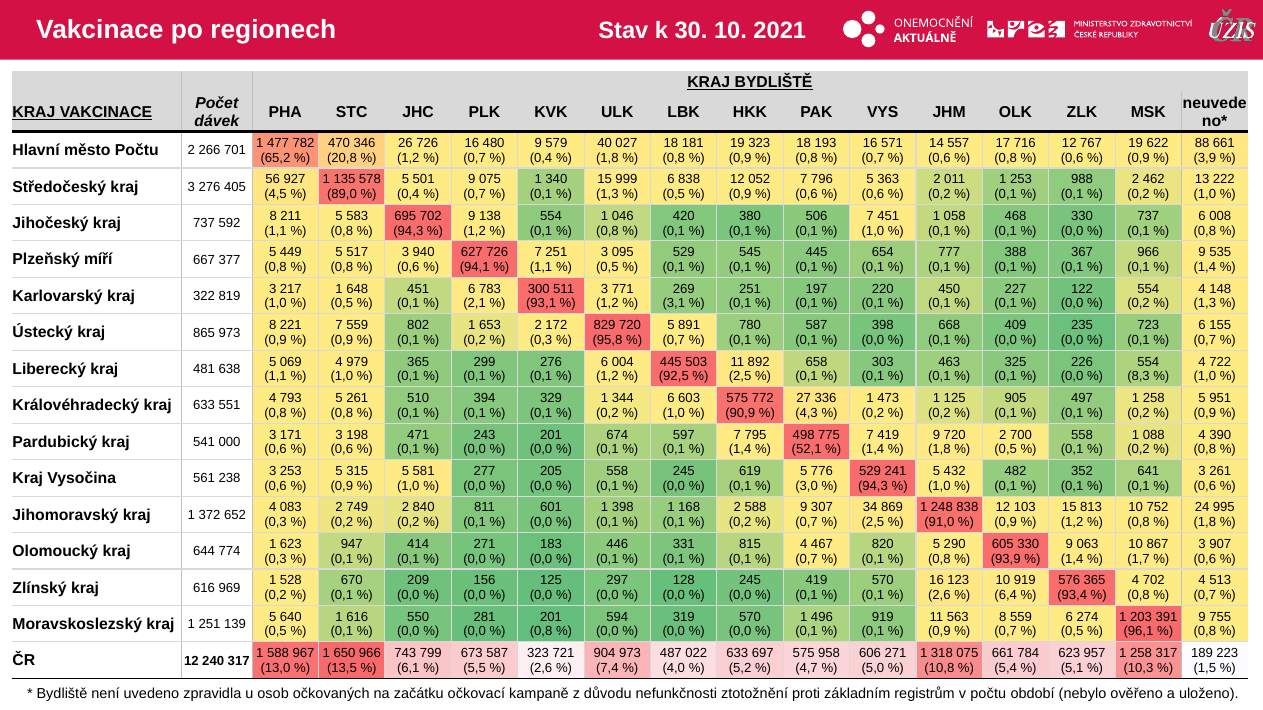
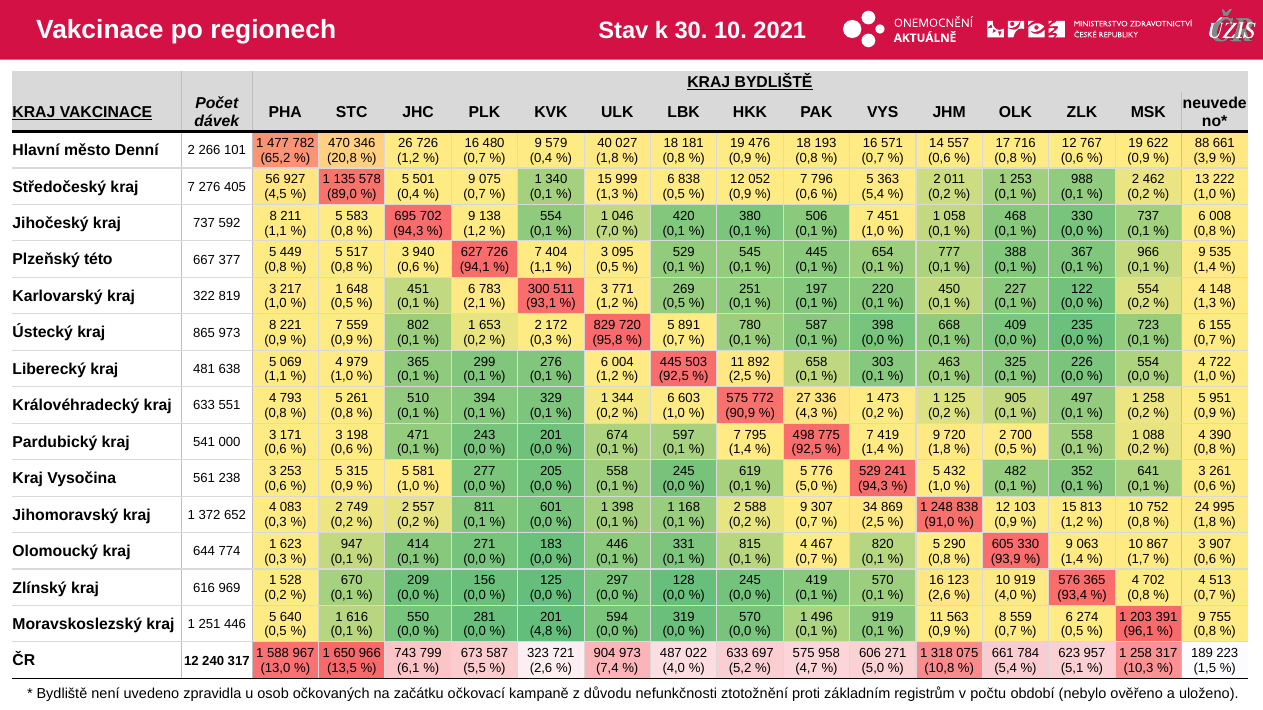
19 323: 323 -> 476 (759, 143)
město Počtu: Počtu -> Denní (137, 150)
701: 701 -> 101 (235, 151)
kraj 3: 3 -> 7 (191, 187)
0,6: 0,6 -> 5,4 (873, 194)
0,8: 0,8 -> 7,0 (607, 231)
7 251: 251 -> 404 (556, 253)
míří: míří -> této (98, 260)
3,1: 3,1 -> 0,5 (674, 304)
8,3: 8,3 -> 0,0 (1139, 377)
52,1: 52,1 -> 92,5 (807, 450)
3,0: 3,0 -> 5,0 (807, 486)
2 840: 840 -> 557 (424, 508)
6,4: 6,4 -> 4,0 (1006, 596)
251 139: 139 -> 446 (235, 625)
0,8: 0,8 -> 4,8 (541, 632)
